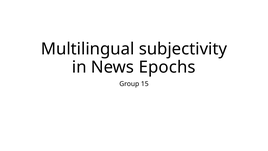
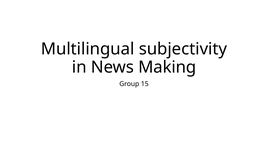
Epochs: Epochs -> Making (167, 67)
